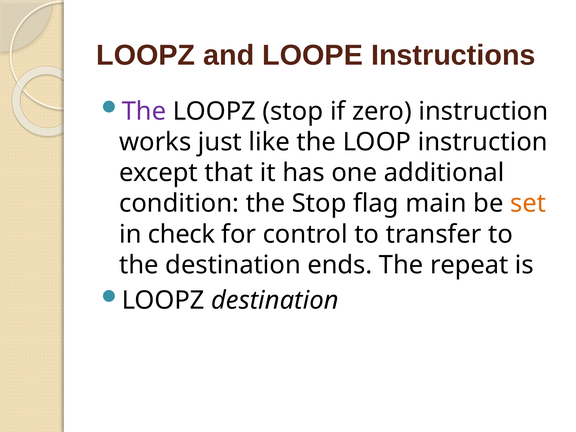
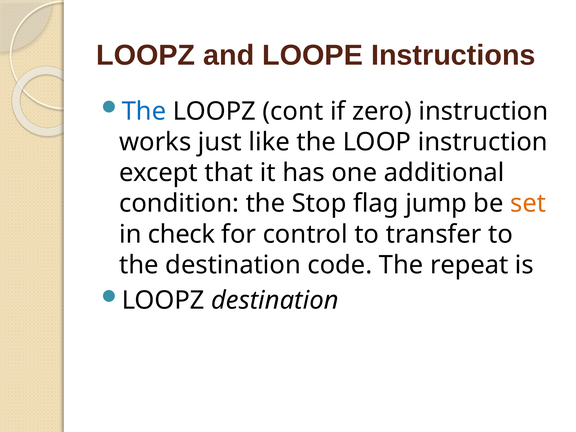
The colour: purple -> blue (144, 111)
LOOPZ stop: stop -> cont (293, 111)
main: main -> jump (436, 203)
ends: ends -> code (340, 265)
